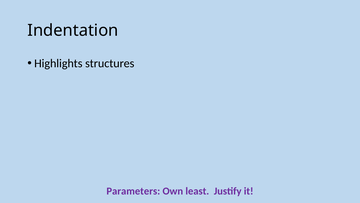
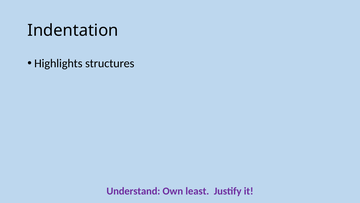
Parameters: Parameters -> Understand (133, 191)
